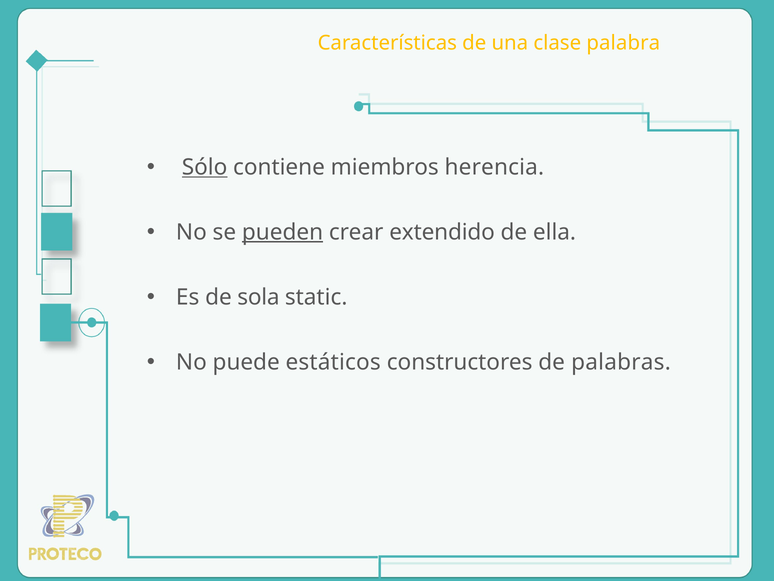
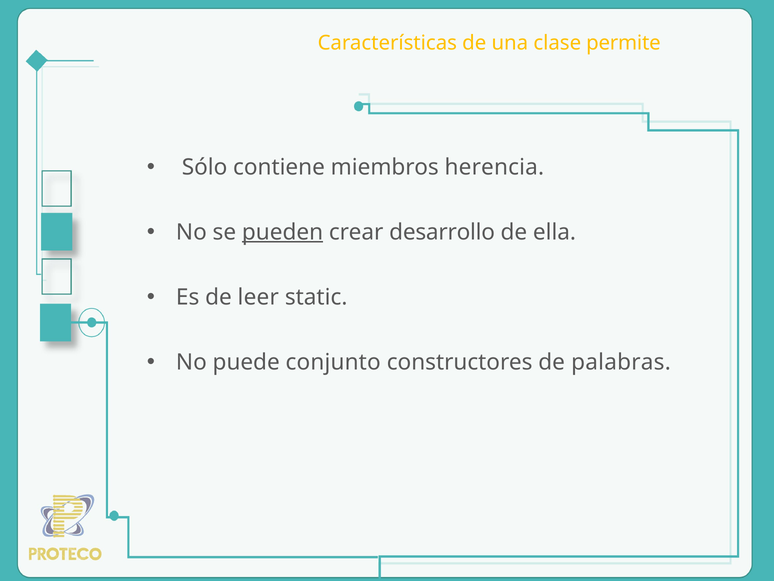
palabra: palabra -> permite (623, 43)
Sólo underline: present -> none (205, 167)
extendido: extendido -> desarrollo (442, 232)
sola: sola -> leer (258, 297)
estáticos: estáticos -> conjunto (333, 362)
